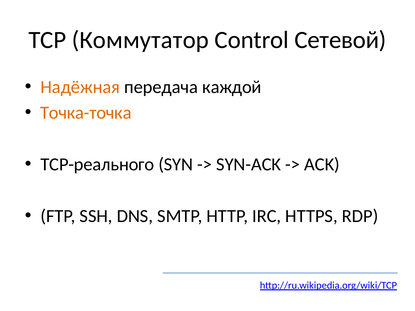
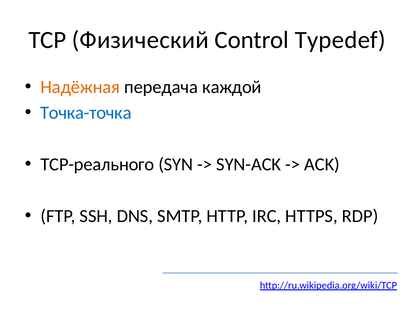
Коммутатор: Коммутатор -> Физический (140, 40)
Сетевой: Сетевой -> Typedef (340, 40)
Точка-точка colour: orange -> blue (86, 113)
